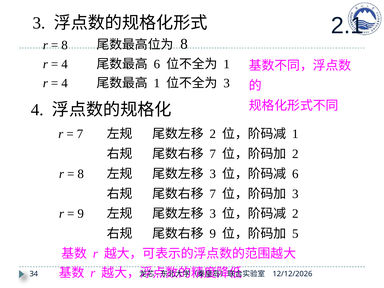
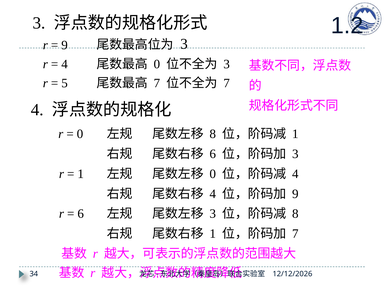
2.1: 2.1 -> 1.2 (347, 26)
8: 8 -> 9 (65, 45)
8: 8 -> 3 (184, 44)
6: 6 -> 0 (157, 64)
1: 1 -> 3 (227, 64)
4: 4 -> 5 (65, 83)
1: 1 -> 7 (157, 83)
3: 3 -> 7 (227, 83)
7: 7 -> 0 (80, 134)
2: 2 -> 8 (213, 134)
7: 7 -> 6 (213, 154)
2: 2 -> 3 (295, 154)
8: 8 -> 1 (81, 174)
3: 3 -> 0 (213, 174)
6: 6 -> 4 (295, 174)
7: 7 -> 4 (213, 194)
3: 3 -> 9 (295, 194)
9: 9 -> 6 (81, 214)
2: 2 -> 8 (295, 214)
9: 9 -> 1 (213, 234)
5: 5 -> 7 (295, 234)
